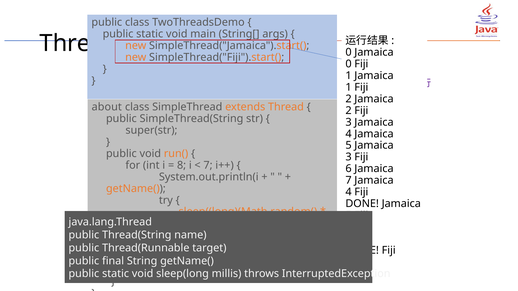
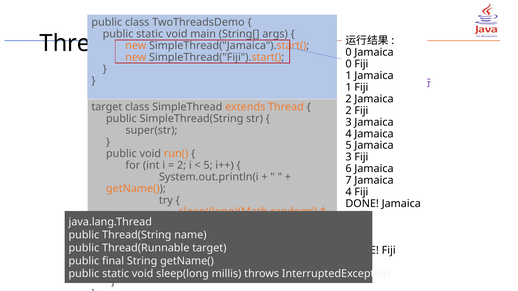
about: about -> target (107, 107)
8: 8 -> 2 (182, 165)
7: 7 -> 5 (208, 165)
